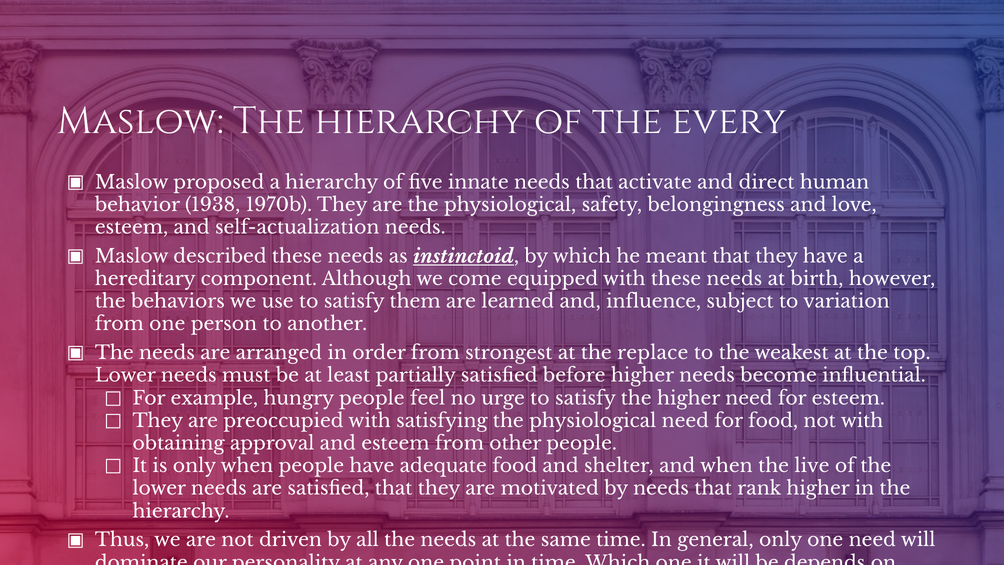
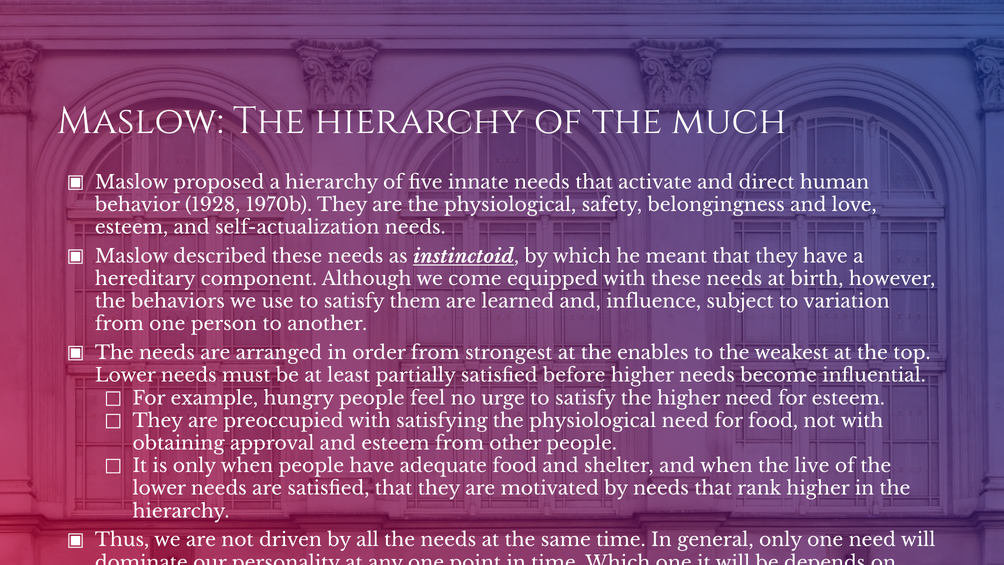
every: every -> much (729, 121)
1938: 1938 -> 1928 (213, 205)
replace: replace -> enables (653, 353)
